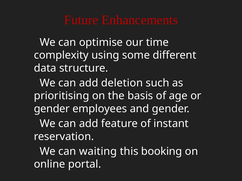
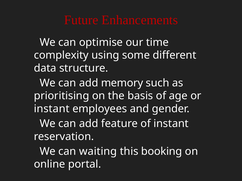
deletion: deletion -> memory (122, 83)
gender: gender -> instant (52, 109)
